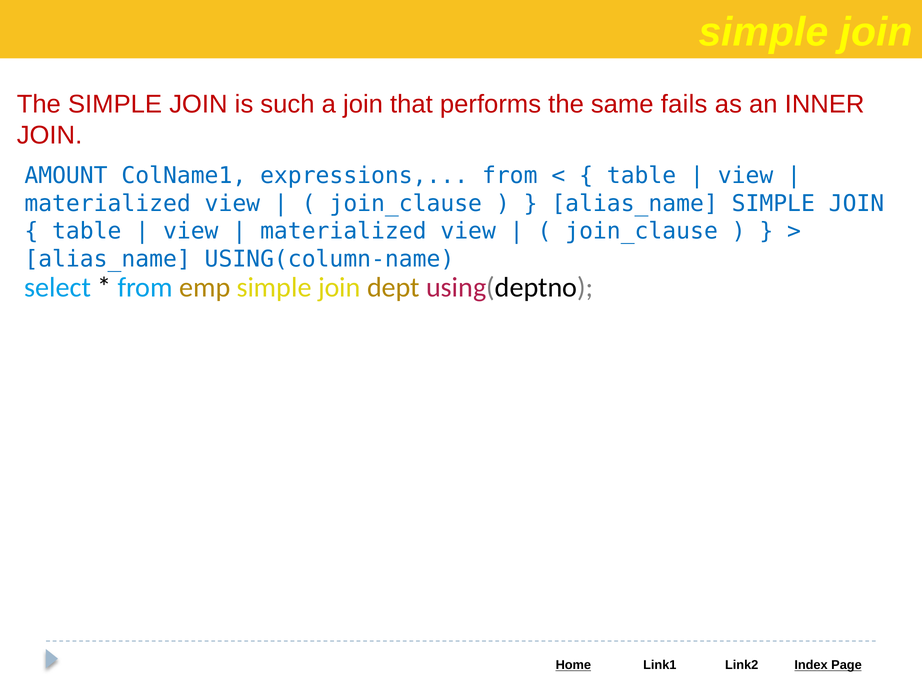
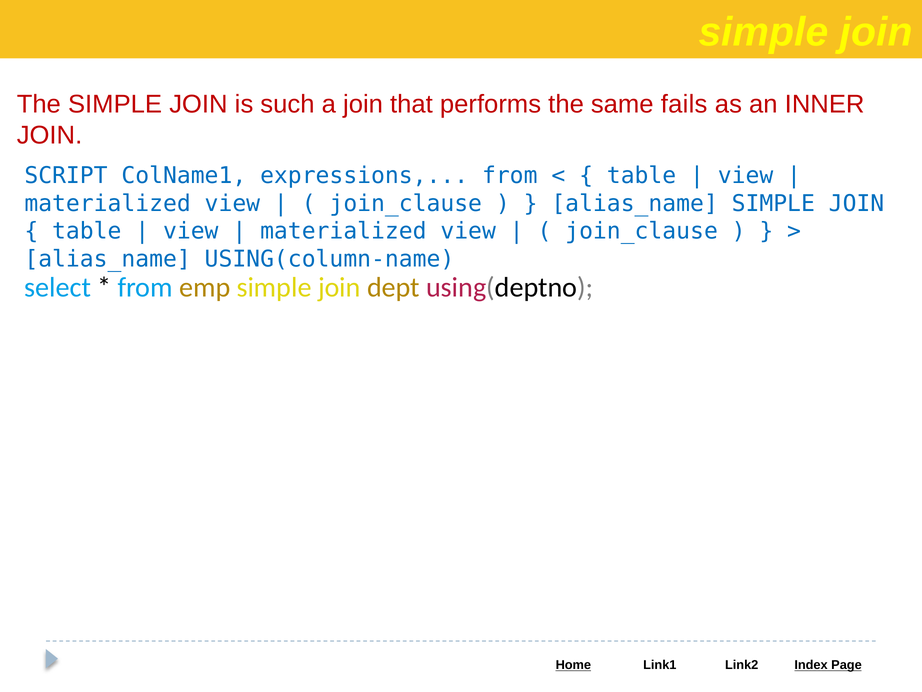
AMOUNT: AMOUNT -> SCRIPT (66, 176)
